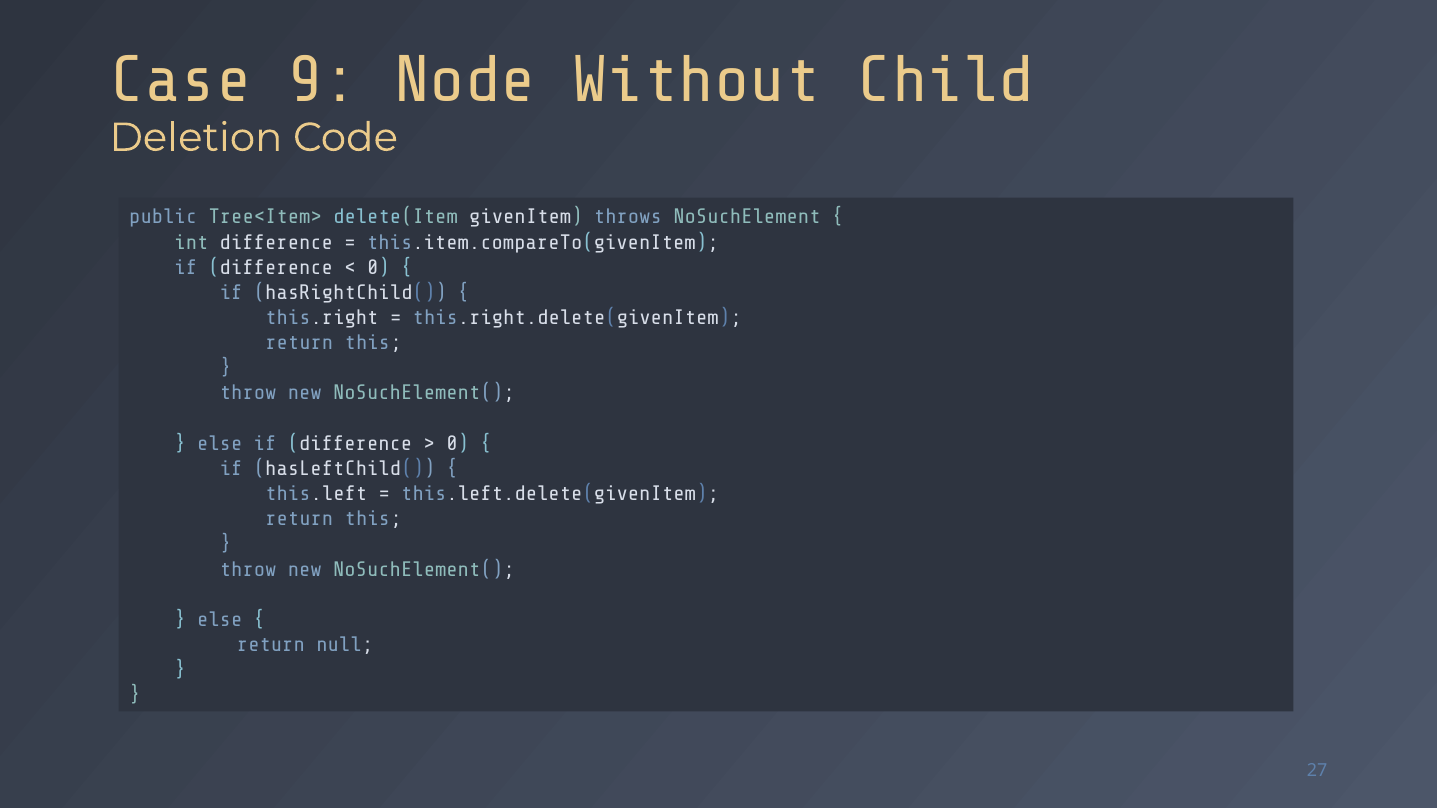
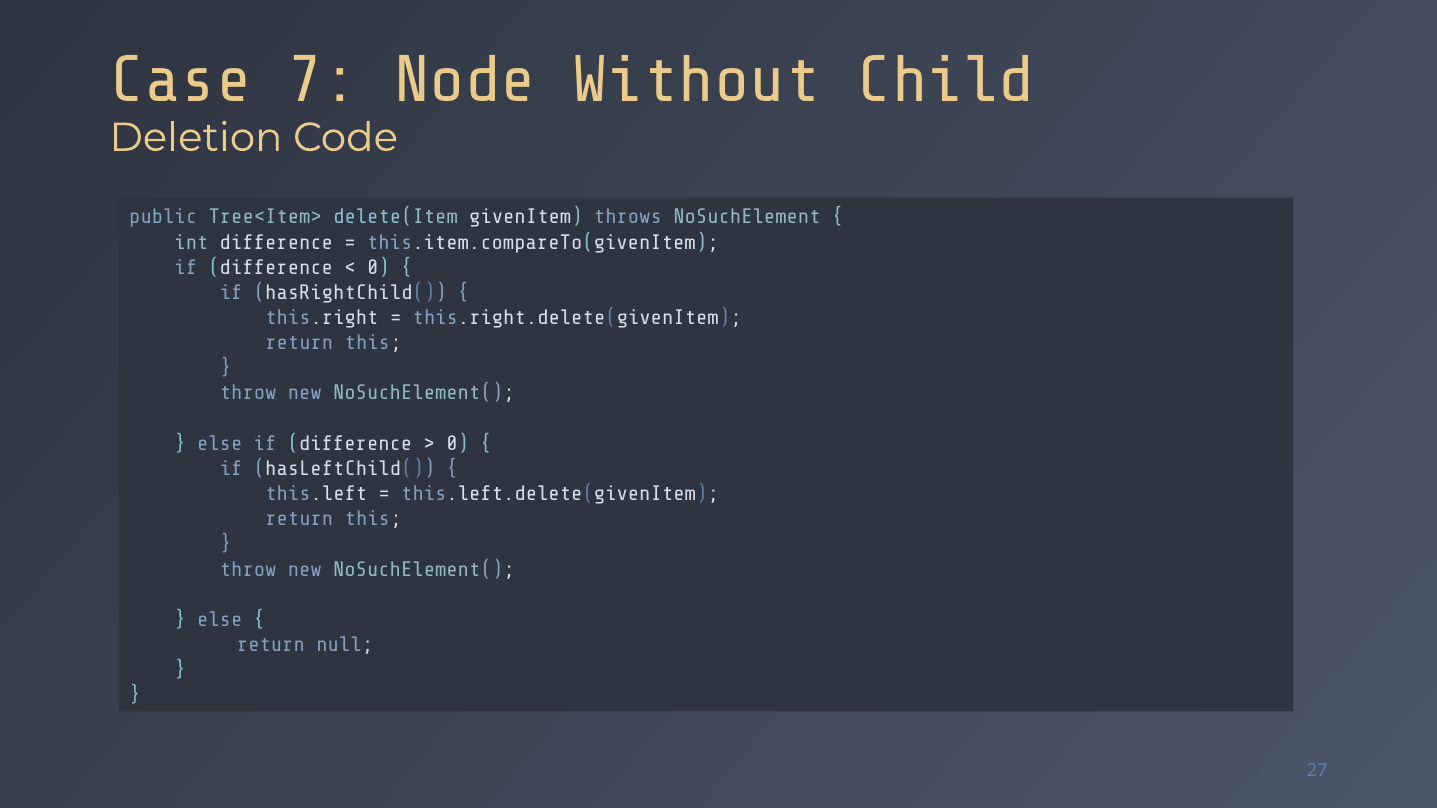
9: 9 -> 7 (323, 80)
